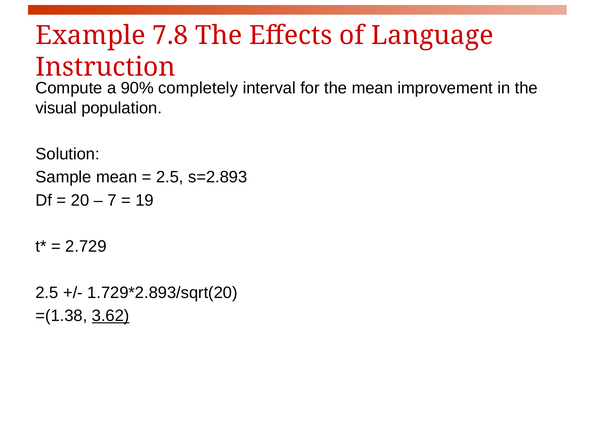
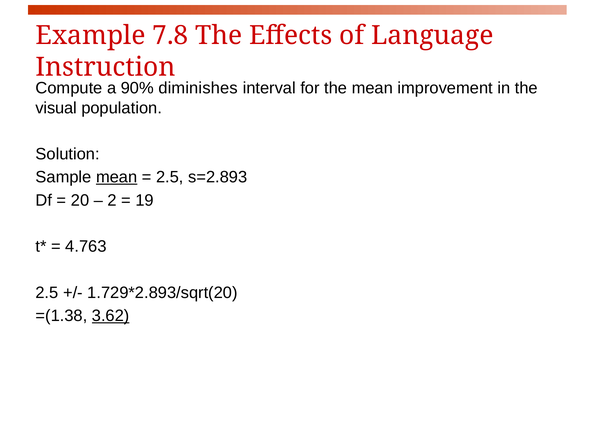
completely: completely -> diminishes (198, 88)
mean underline: none -> present (117, 177)
7: 7 -> 2 (112, 200)
2.729: 2.729 -> 4.763 (86, 246)
